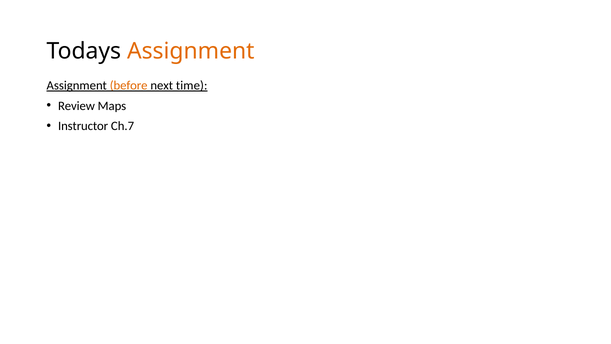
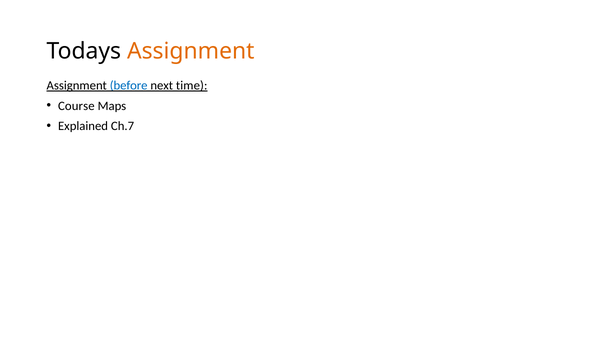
before colour: orange -> blue (129, 86)
Review: Review -> Course (76, 106)
Instructor: Instructor -> Explained (83, 126)
